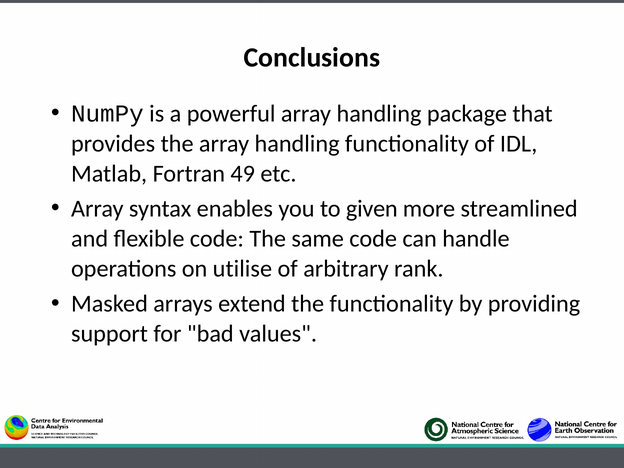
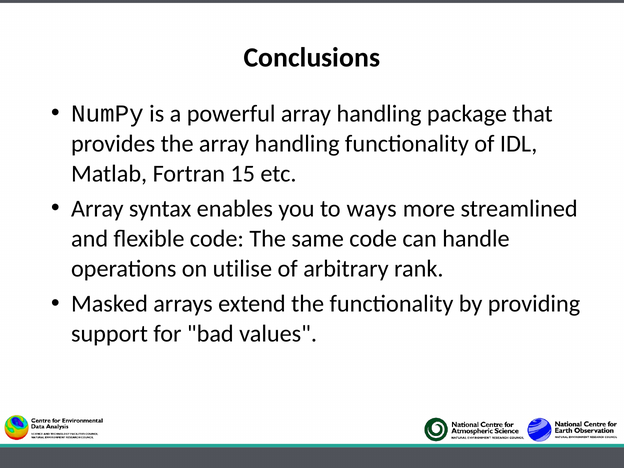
49: 49 -> 15 (243, 174)
given: given -> ways (372, 209)
